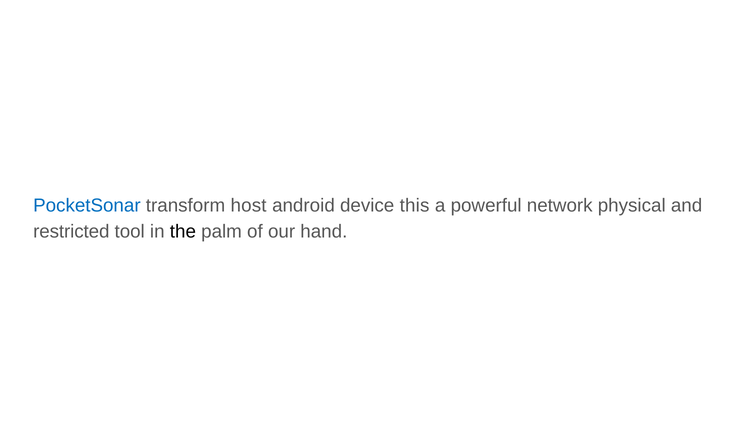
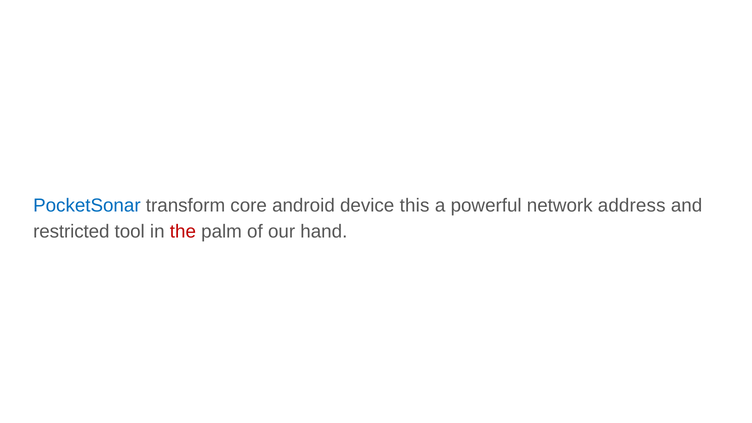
host: host -> core (249, 206)
physical: physical -> address (632, 206)
the colour: black -> red (183, 231)
